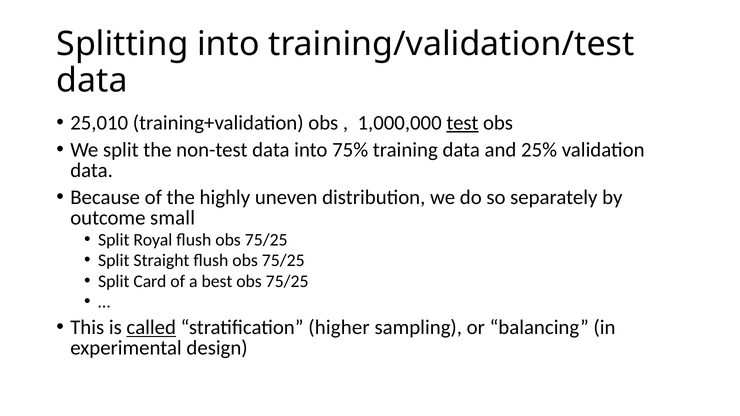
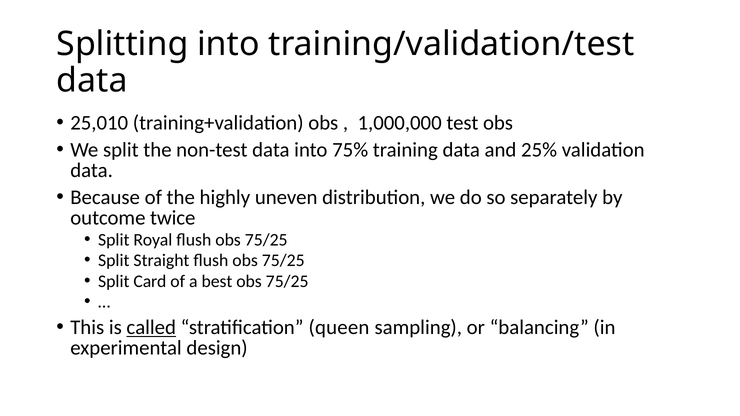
test underline: present -> none (462, 123)
small: small -> twice (173, 218)
higher: higher -> queen (339, 328)
